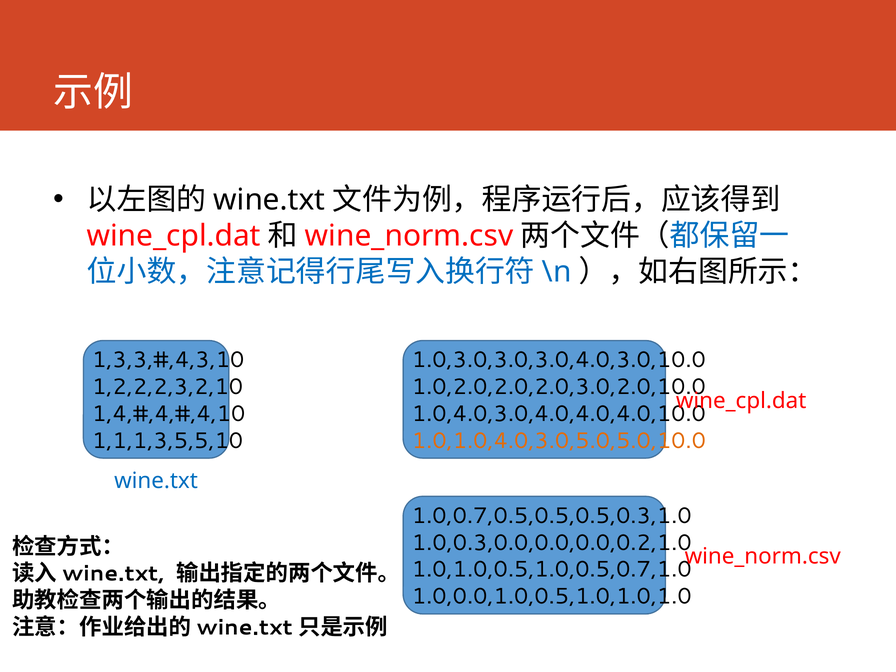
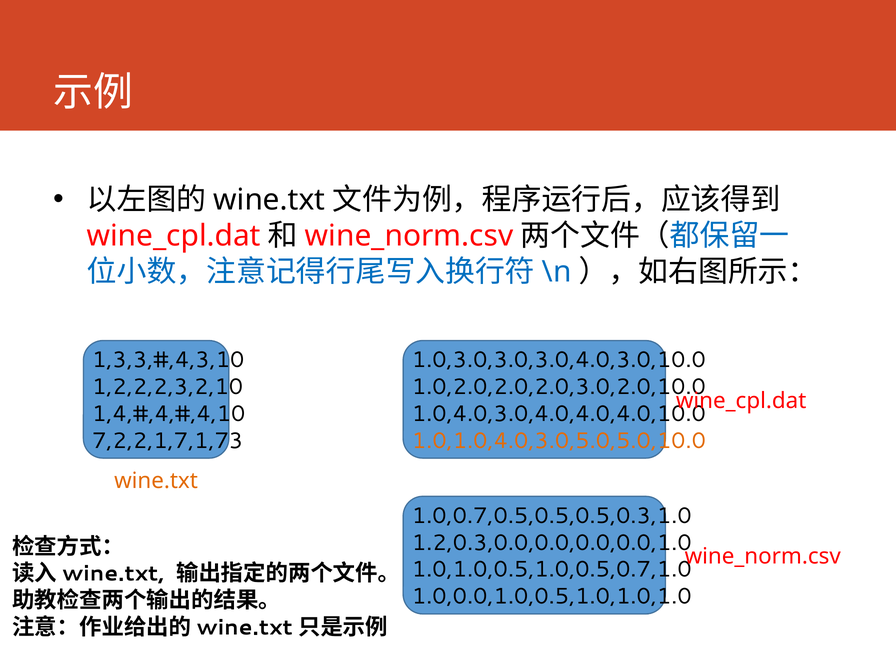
1,1,1,3,5,5,10: 1,1,1,3,5,5,10 -> 7,2,2,1,7,1,73 (168, 441)
wine.txt colour: blue -> orange (156, 481)
1.0,0.3,0.0,0.0,0.0,0.2,1.0: 1.0,0.3,0.0,0.0,0.0,0.2,1.0 -> 1.2,0.3,0.0,0.0,0.0,0.0,1.0 (552, 543)
